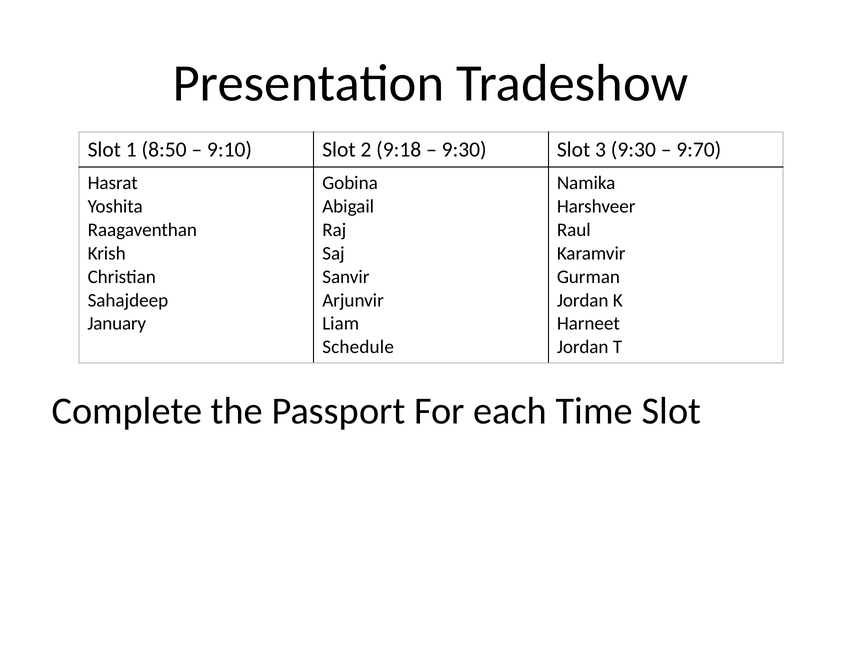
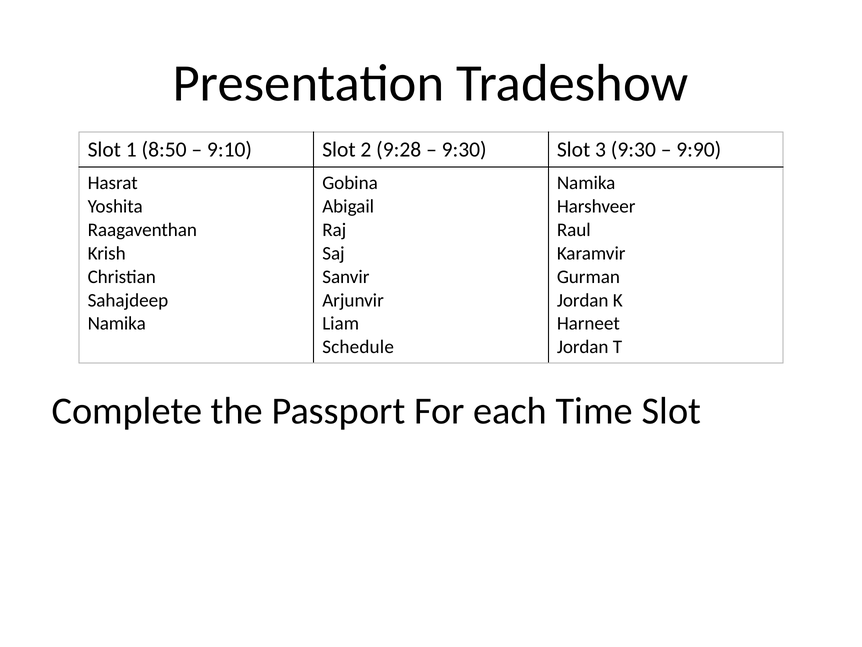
9:18: 9:18 -> 9:28 (399, 149)
9:70: 9:70 -> 9:90 (699, 149)
January: January -> Namika (117, 323)
